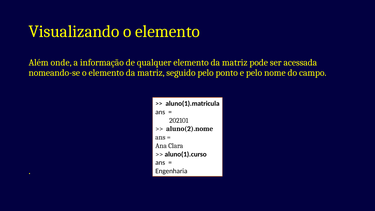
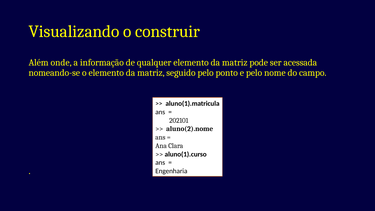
Visualizando o elemento: elemento -> construir (168, 32)
